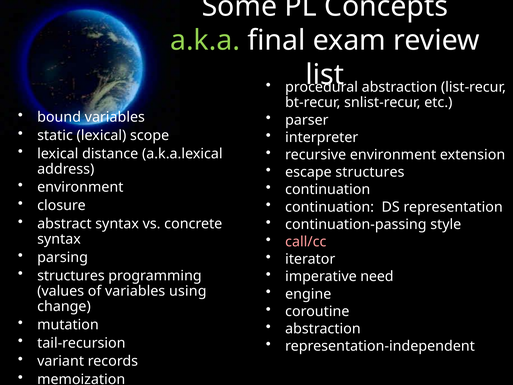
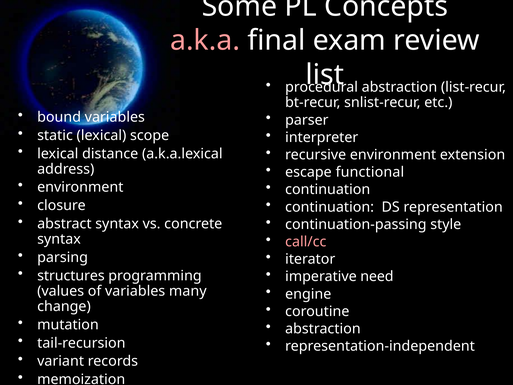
a.k.a colour: light green -> pink (205, 40)
escape structures: structures -> functional (370, 172)
using: using -> many (188, 291)
